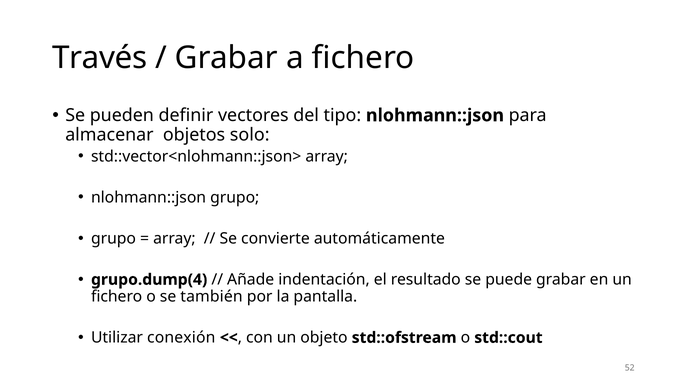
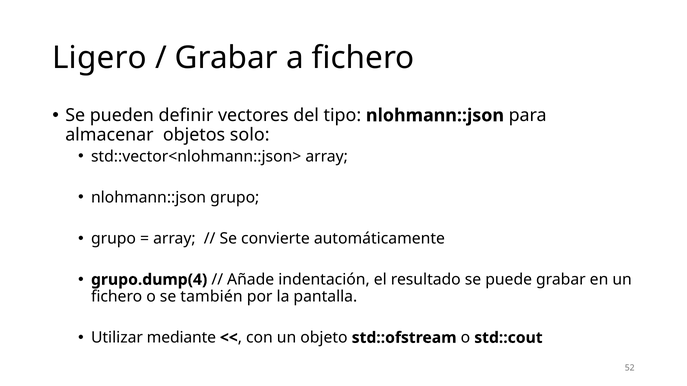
Través: Través -> Ligero (100, 58)
conexión: conexión -> mediante (181, 338)
